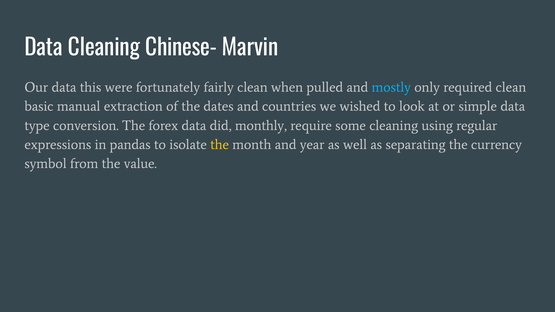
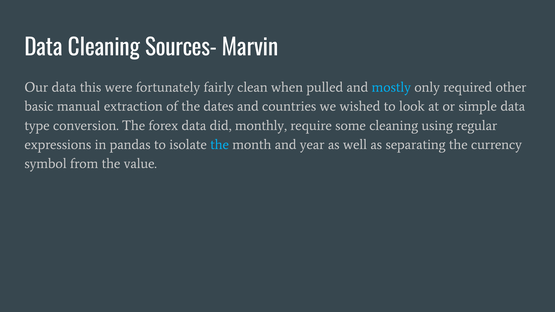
Chinese-: Chinese- -> Sources- (181, 48)
required clean: clean -> other (511, 87)
the colour: yellow -> light blue (220, 145)
